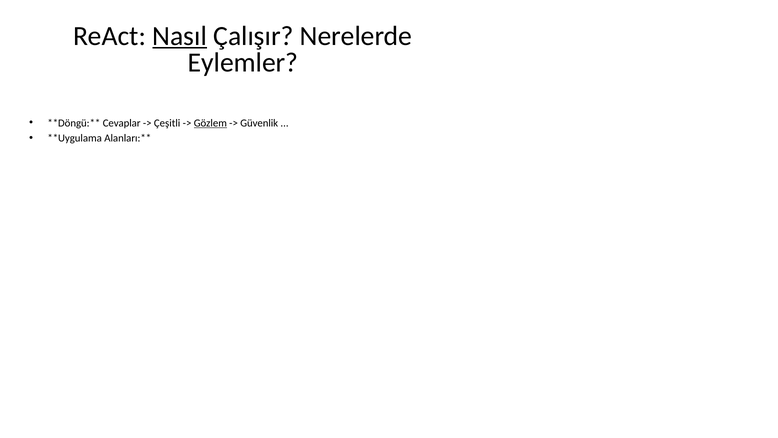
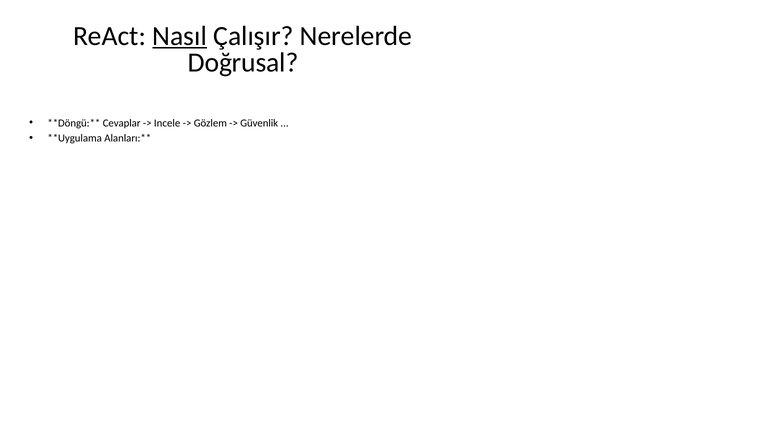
Eylemler: Eylemler -> Doğrusal (243, 62)
Çeşitli: Çeşitli -> Incele (167, 123)
Gözlem underline: present -> none (210, 123)
